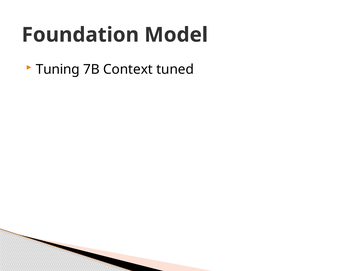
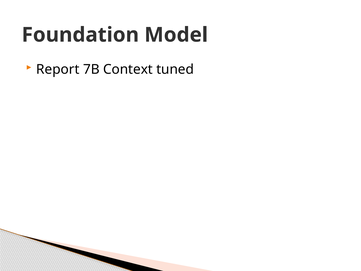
Tuning: Tuning -> Report (58, 69)
